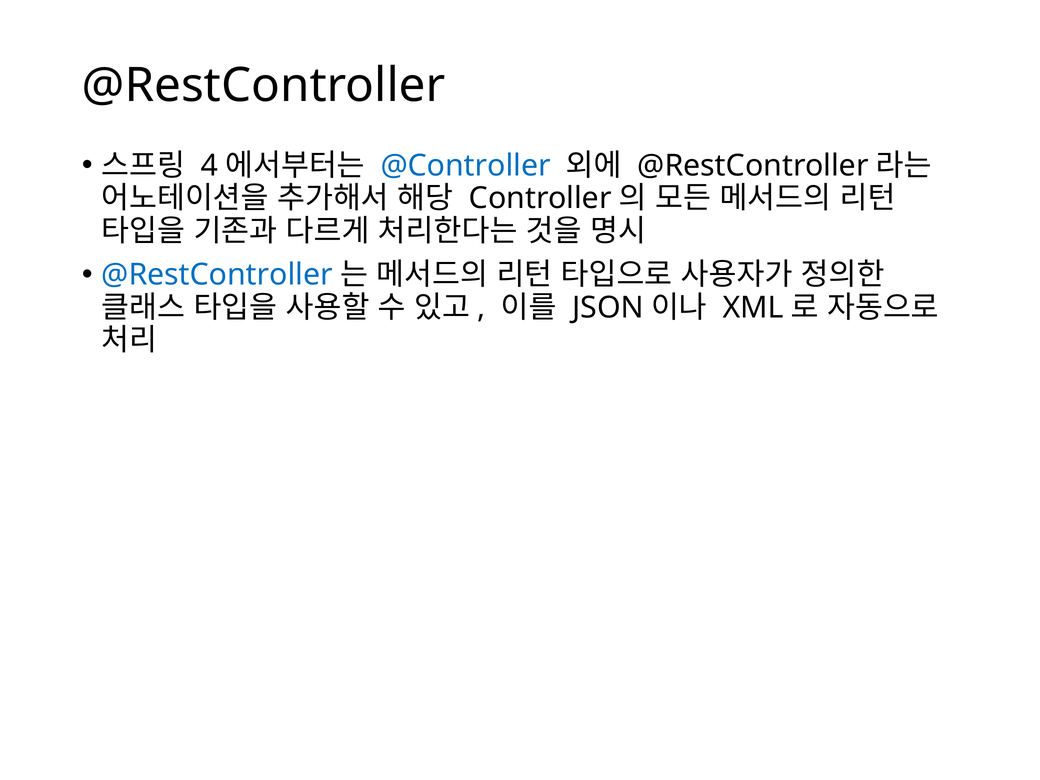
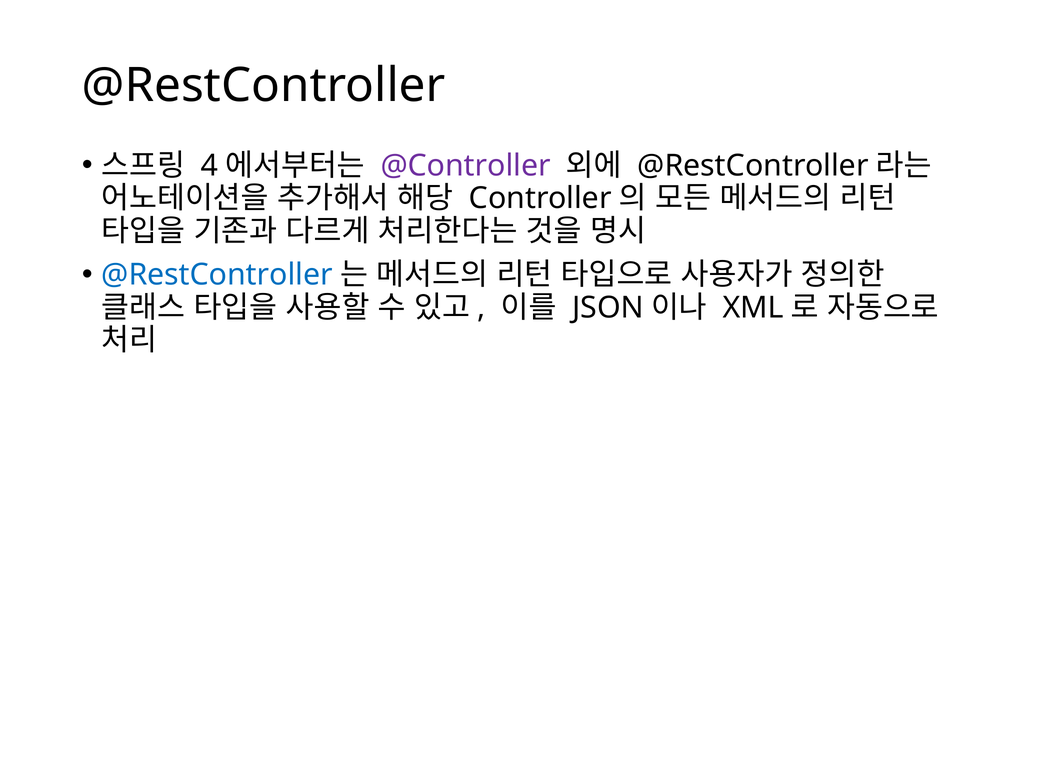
@Controller colour: blue -> purple (466, 166)
